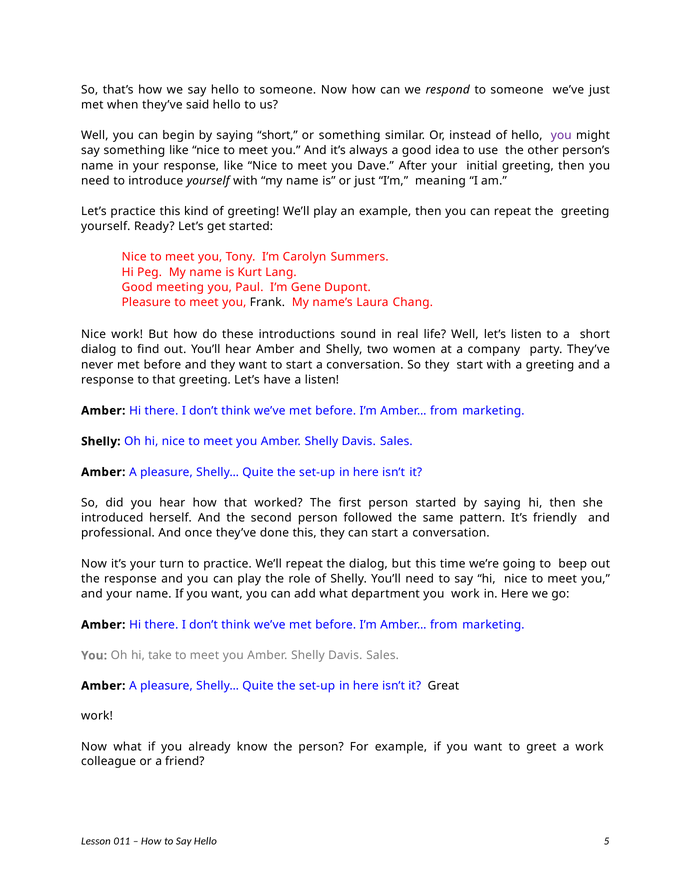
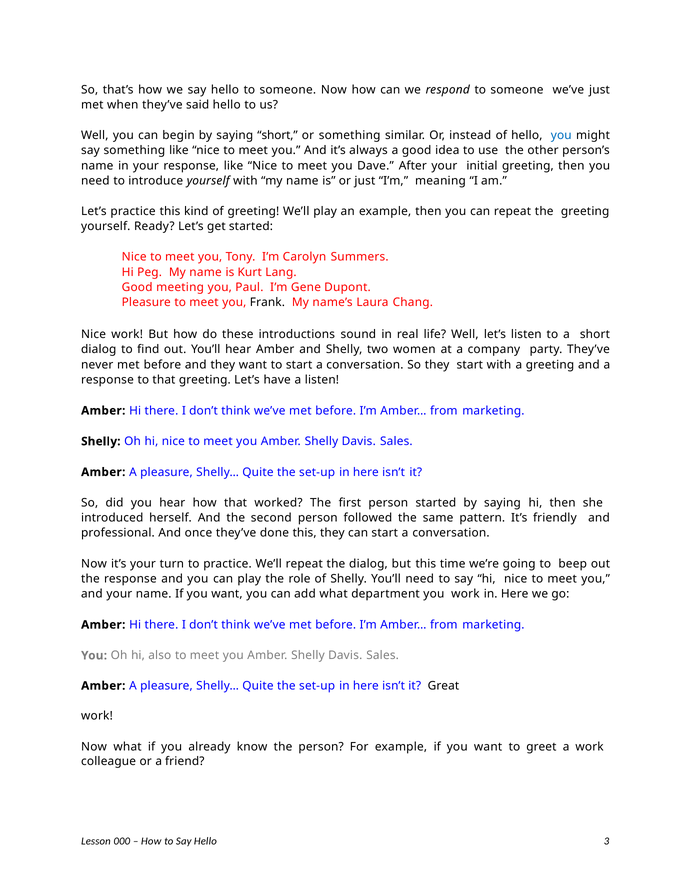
you colour: purple -> blue (561, 135)
take: take -> also (160, 655)
011: 011 -> 000 (122, 840)
5: 5 -> 3 (607, 840)
